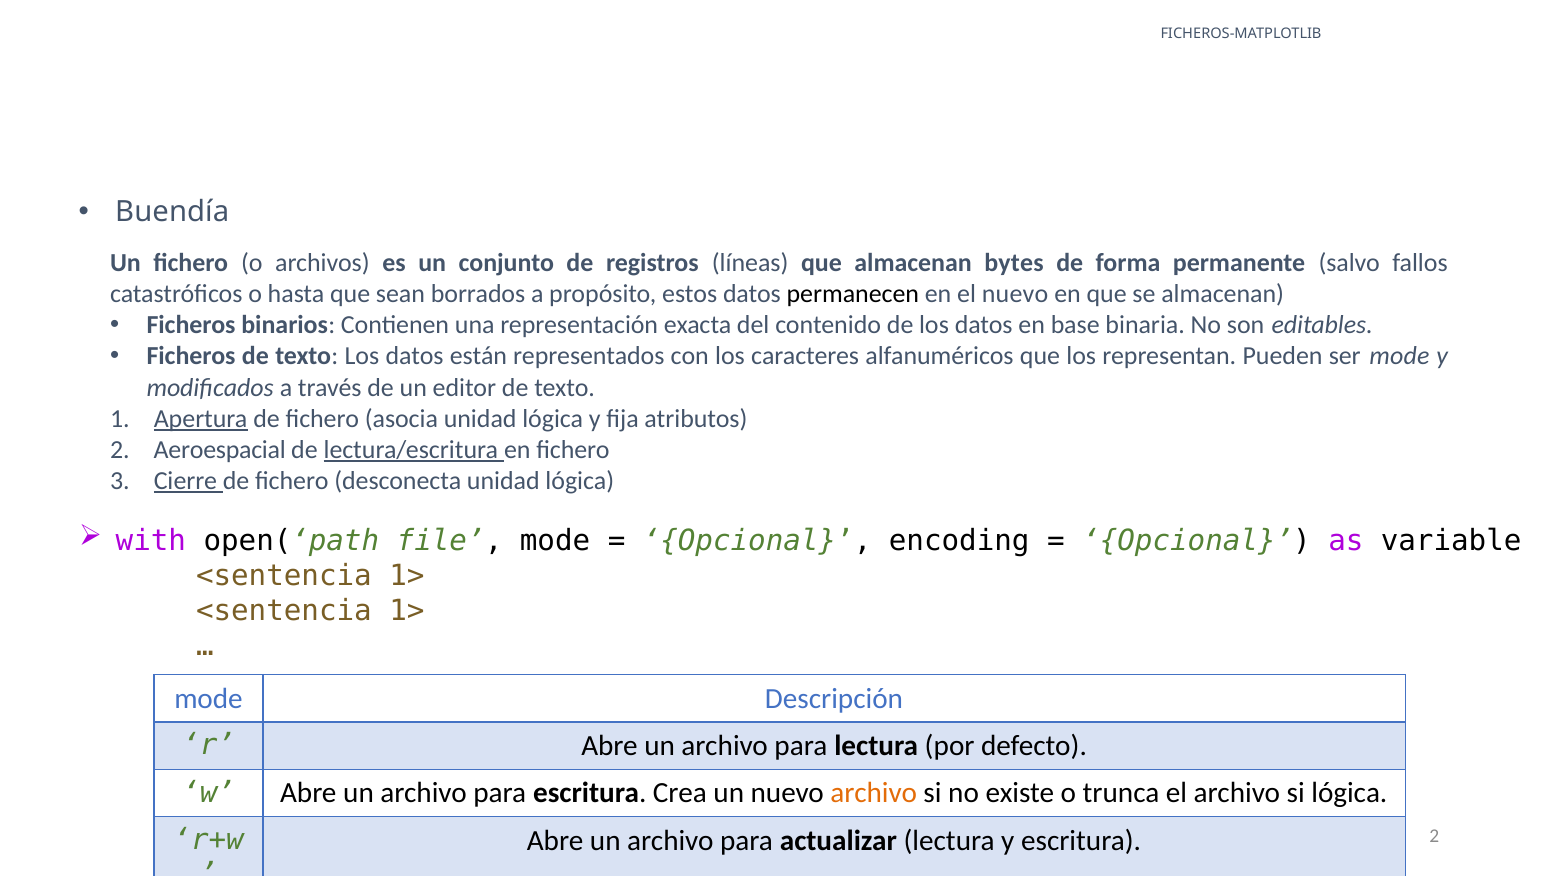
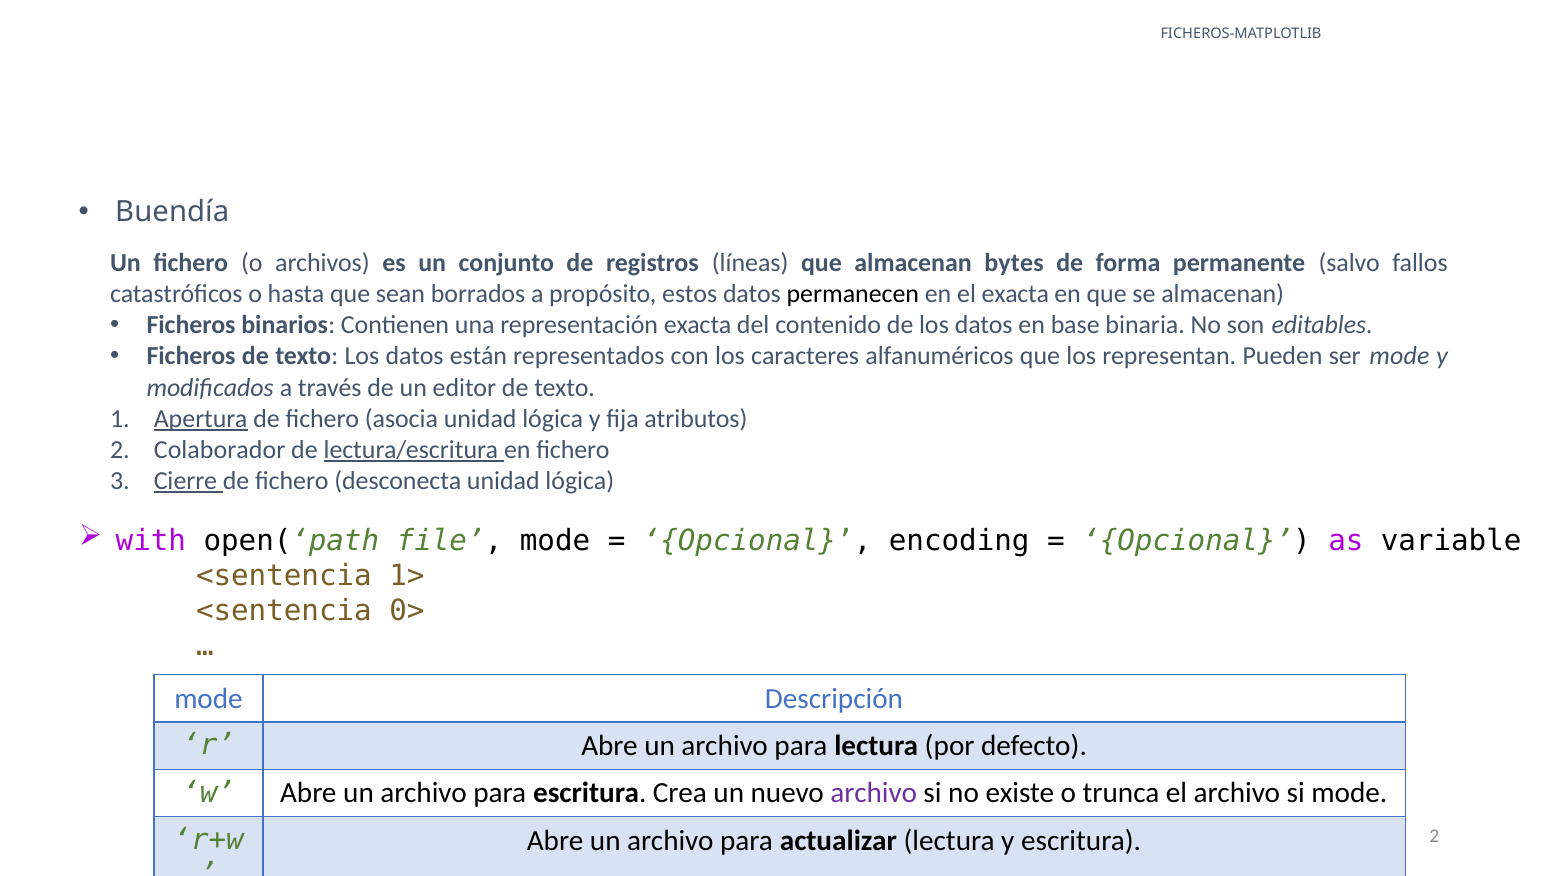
el nuevo: nuevo -> exacta (1015, 294)
Aeroespacial: Aeroespacial -> Colaborador (220, 450)
1>: 1> -> 0> (407, 611)
archivo colour: orange -> purple (874, 794)
si lógica: lógica -> mode (1349, 794)
